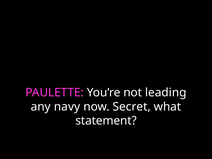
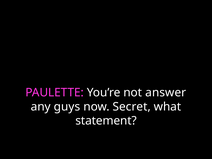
leading: leading -> answer (166, 93)
navy: navy -> guys (67, 107)
